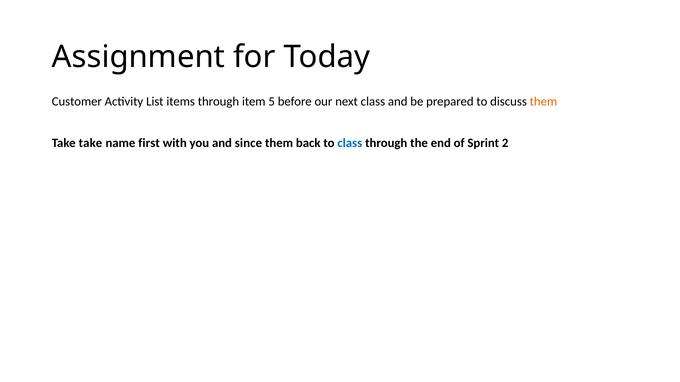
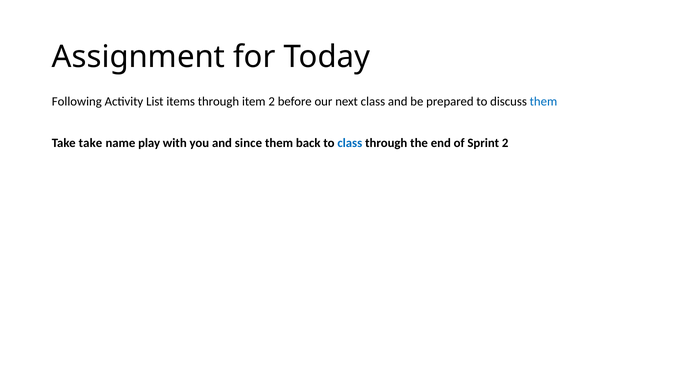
Customer: Customer -> Following (77, 102)
item 5: 5 -> 2 (272, 102)
them colour: orange -> blue (543, 102)
first: first -> play (149, 143)
